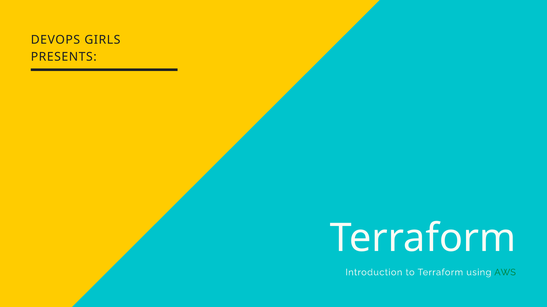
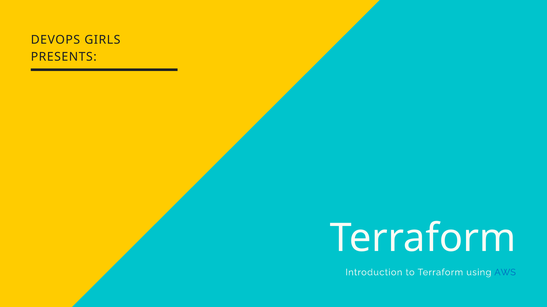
AWS colour: green -> blue (505, 273)
